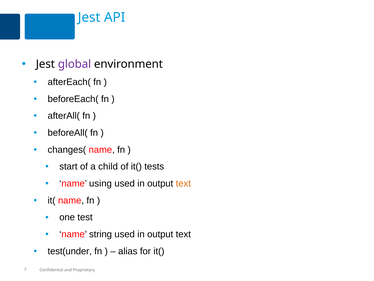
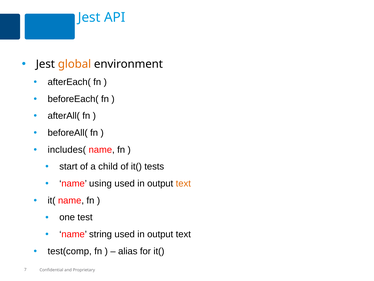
global colour: purple -> orange (74, 64)
changes(: changes( -> includes( (67, 149)
test(under: test(under -> test(comp (70, 251)
